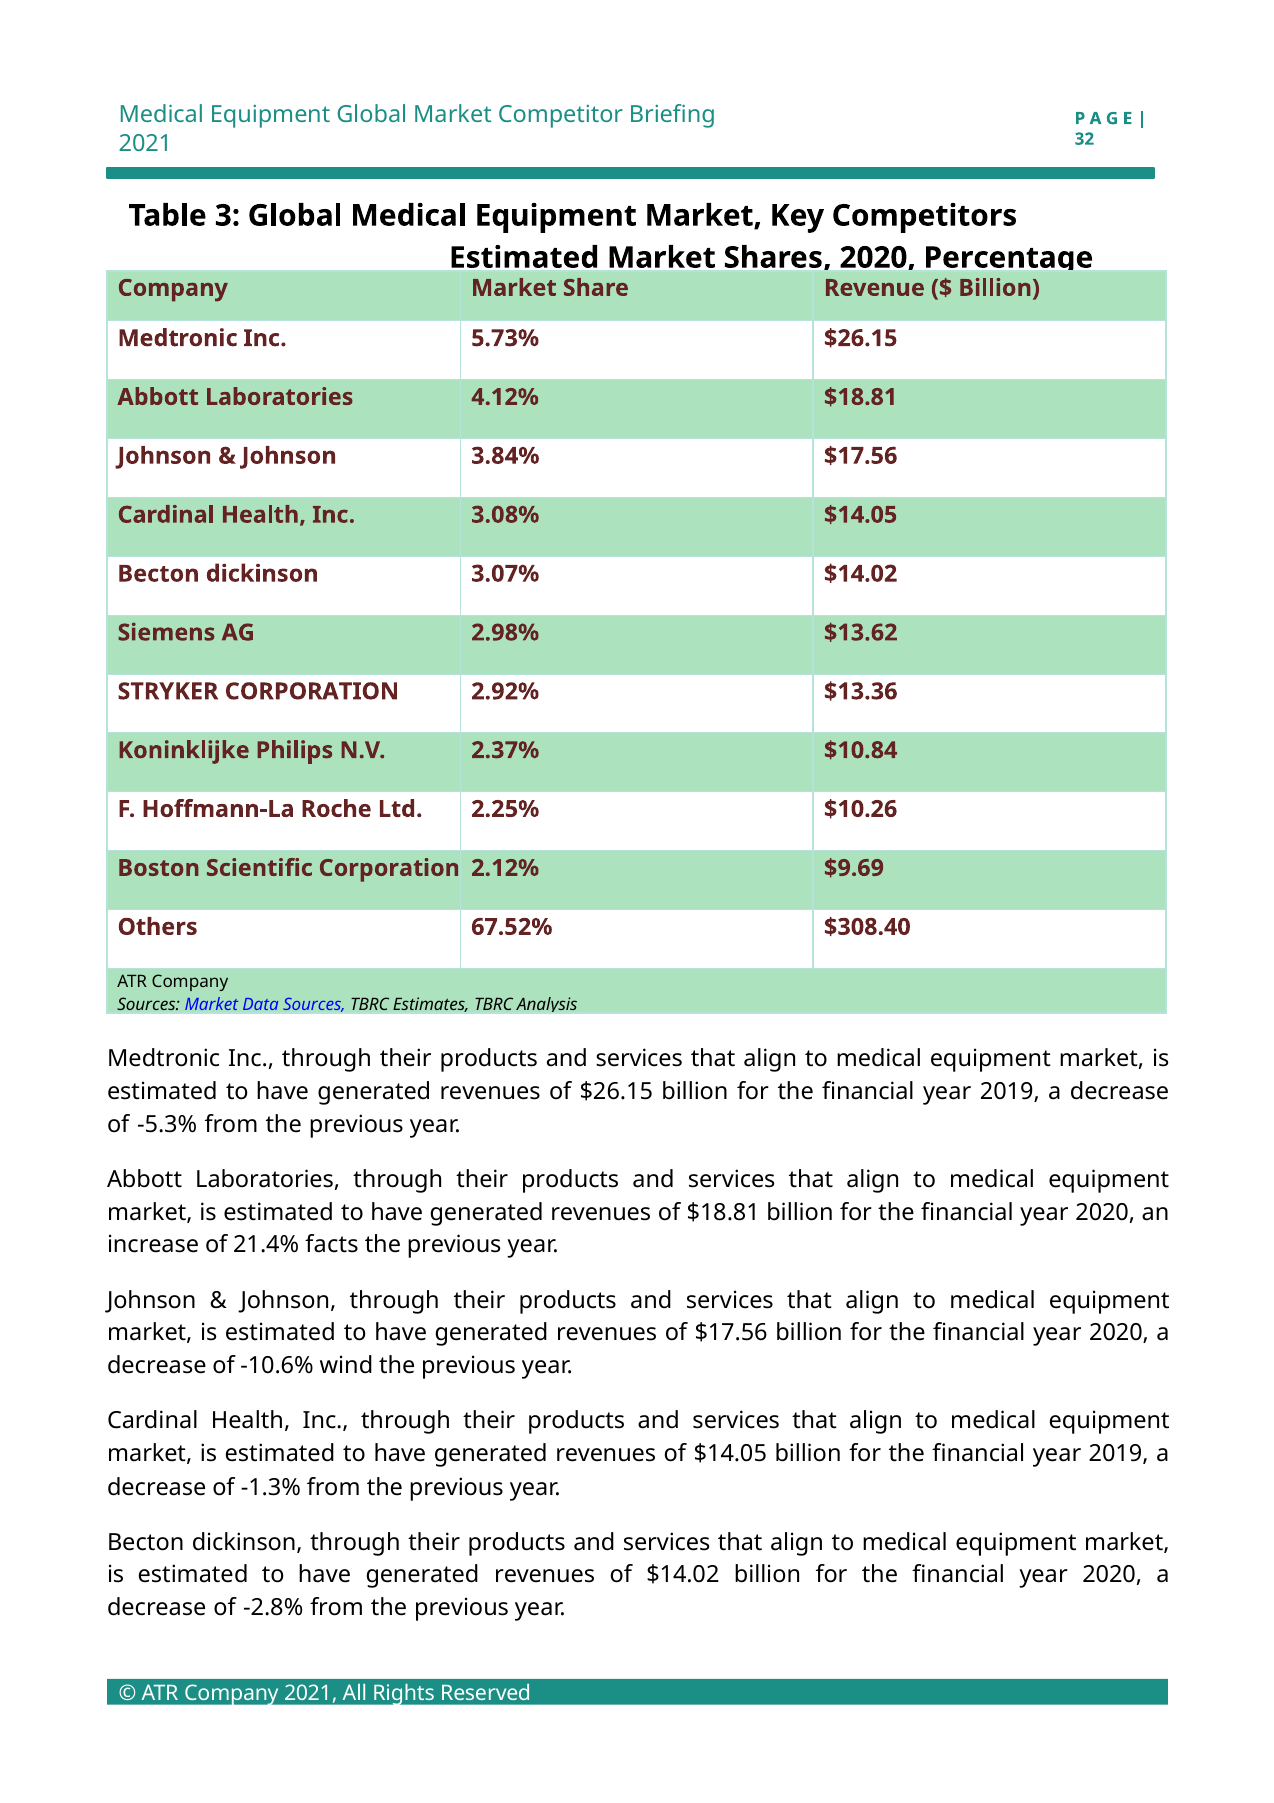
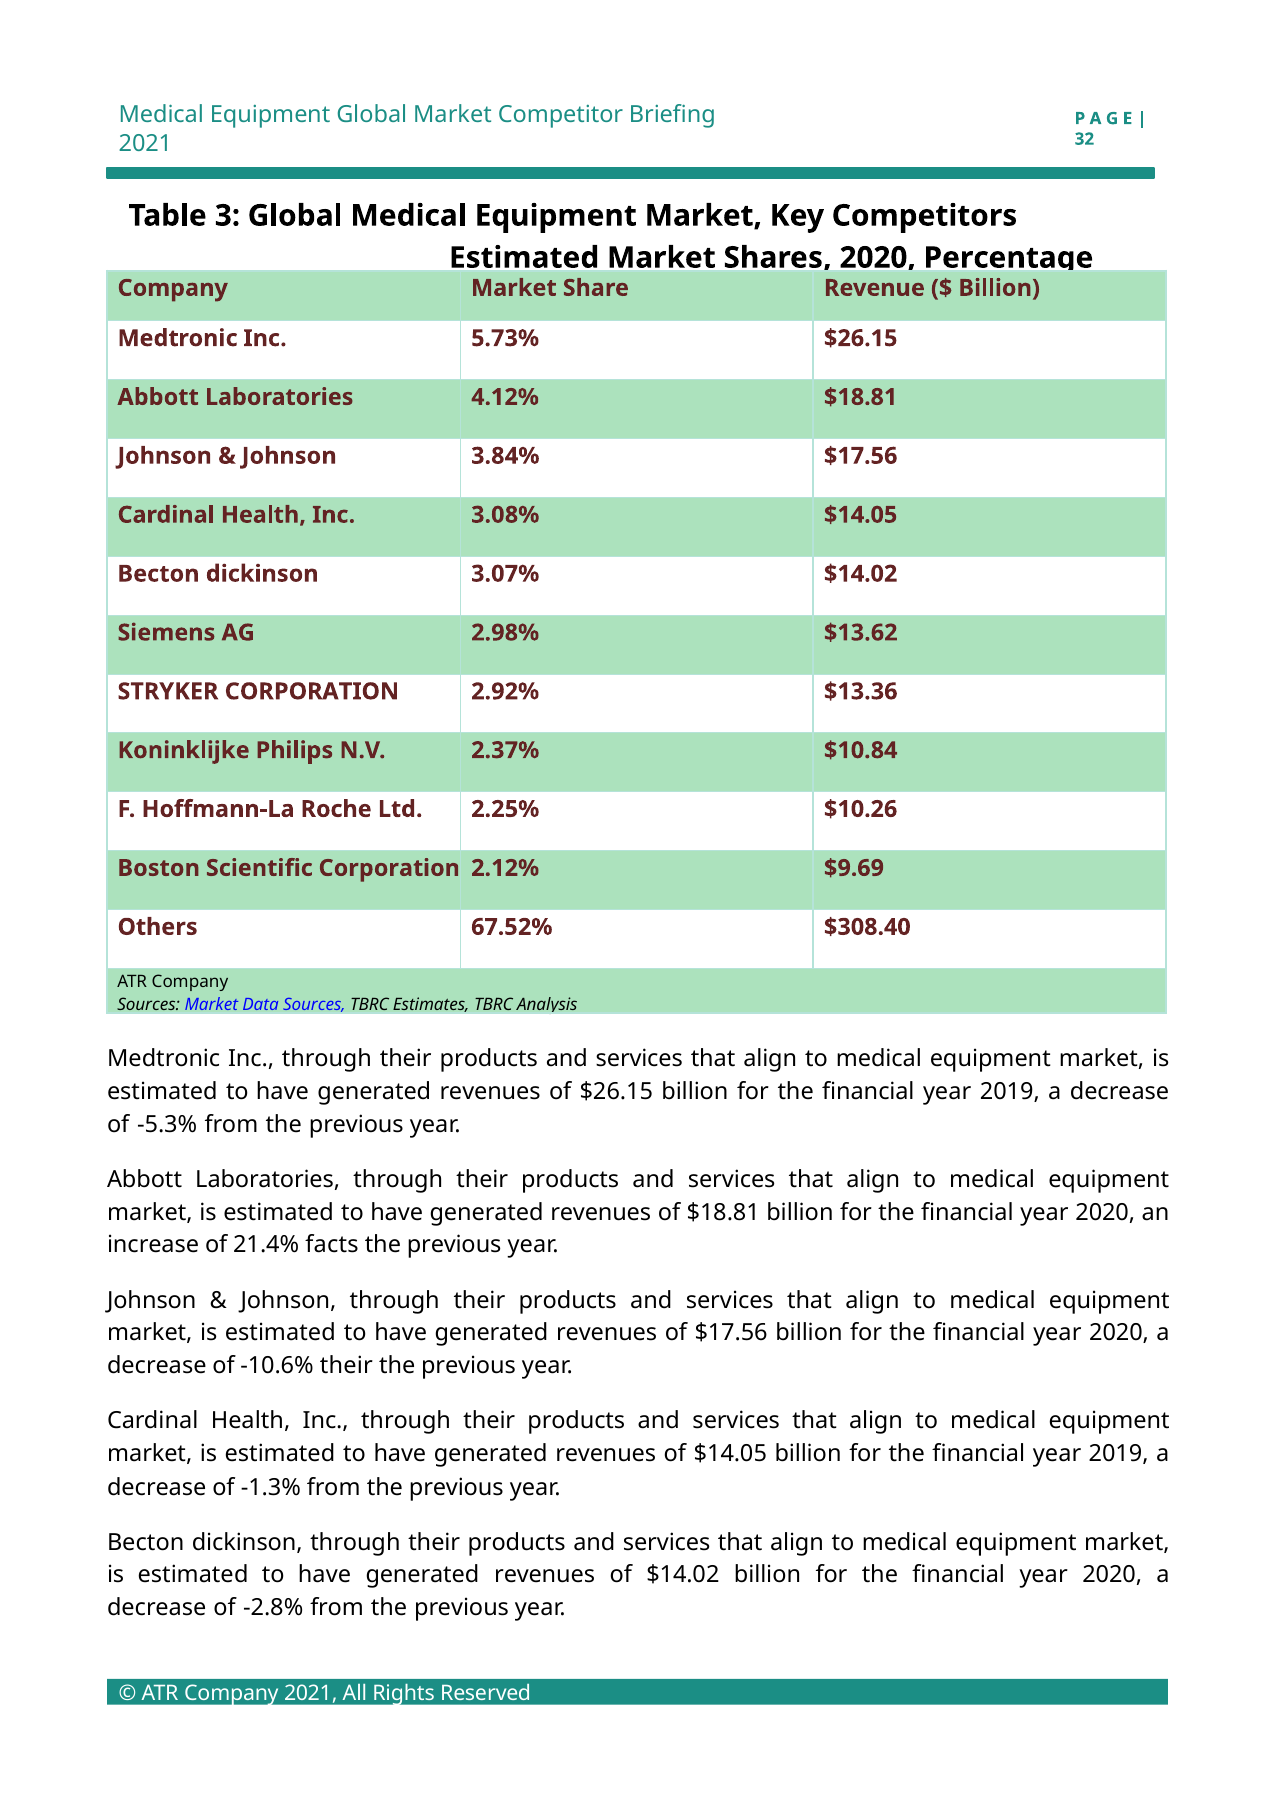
-10.6% wind: wind -> their (346, 1366)
